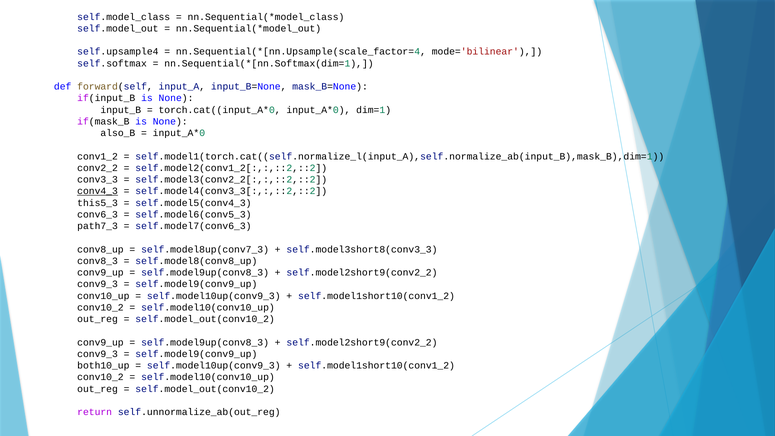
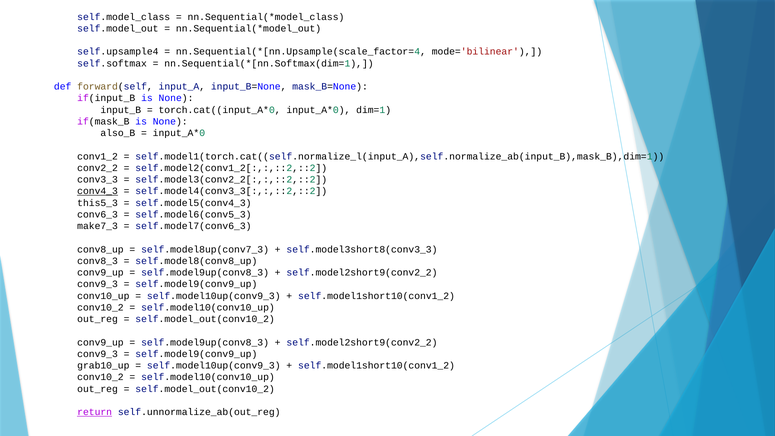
path7_3: path7_3 -> make7_3 (98, 226)
both10_up: both10_up -> grab10_up (103, 366)
return underline: none -> present (95, 412)
